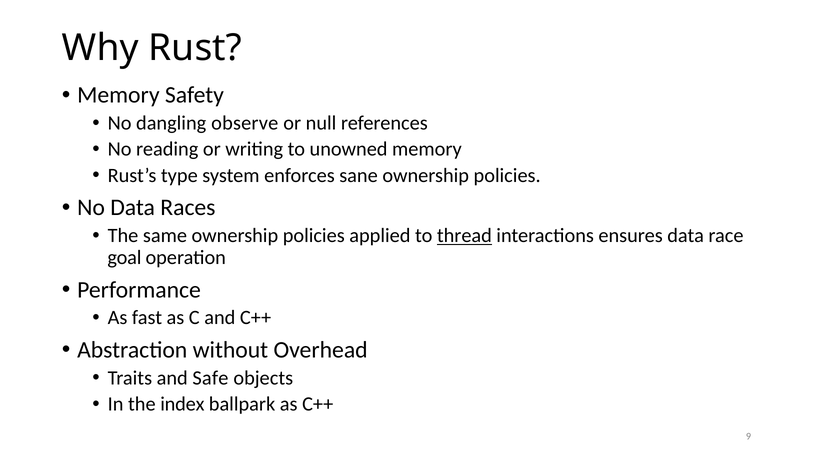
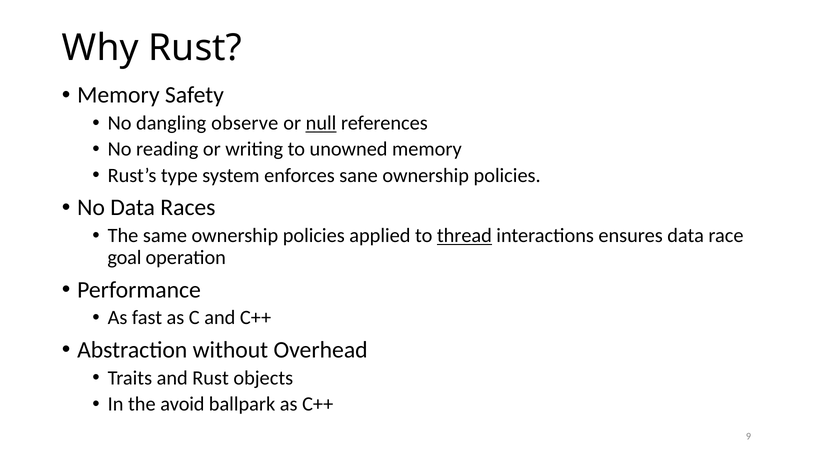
null underline: none -> present (321, 123)
and Safe: Safe -> Rust (211, 378)
index: index -> avoid (182, 404)
